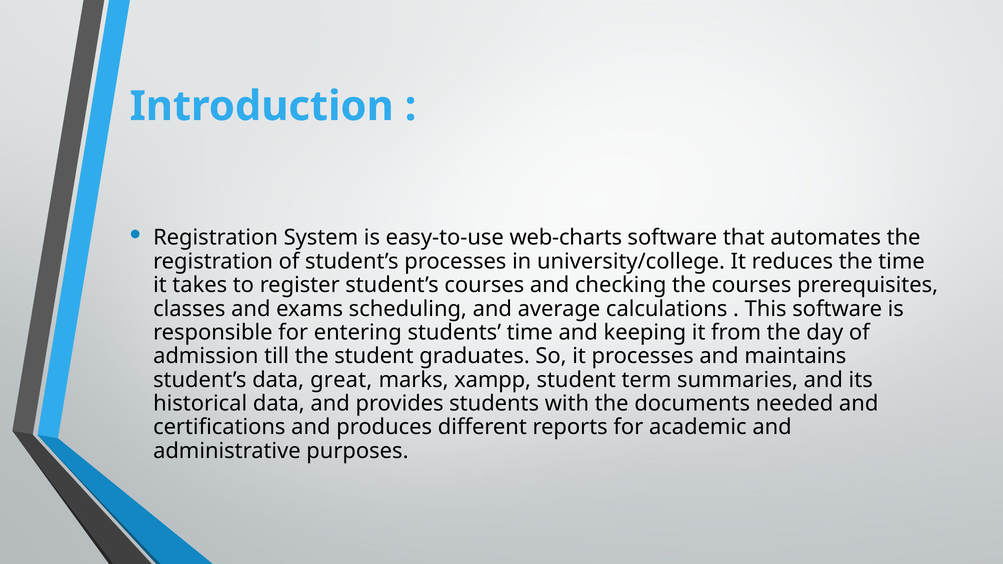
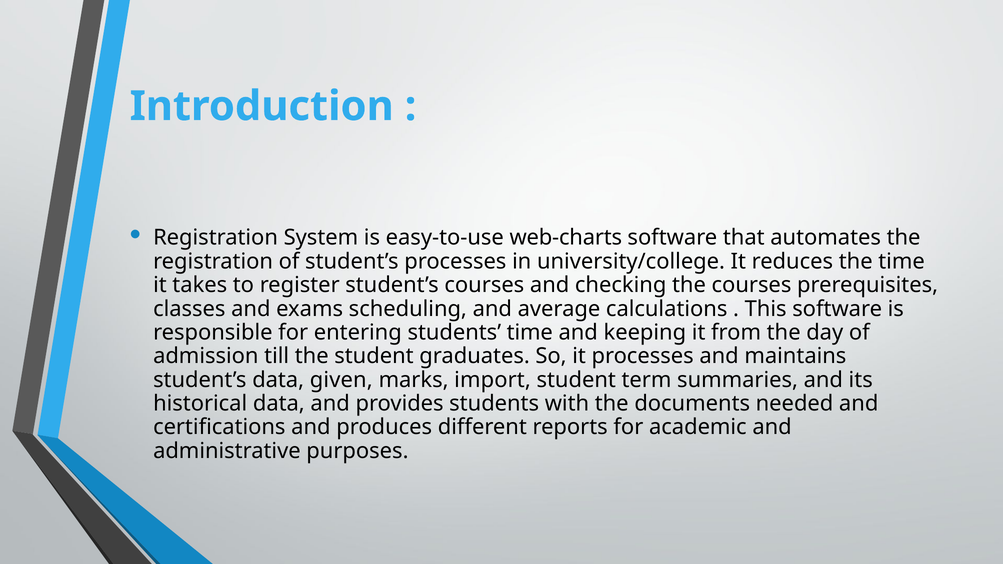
great: great -> given (341, 380)
xampp: xampp -> import (492, 380)
